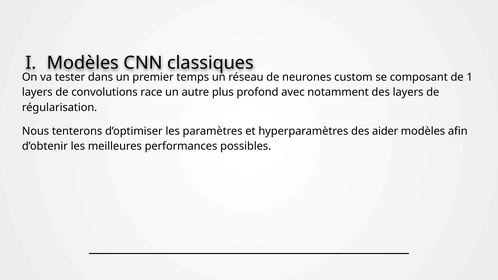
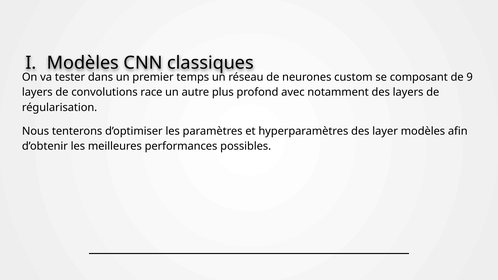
1: 1 -> 9 (470, 77)
aider: aider -> layer (385, 131)
